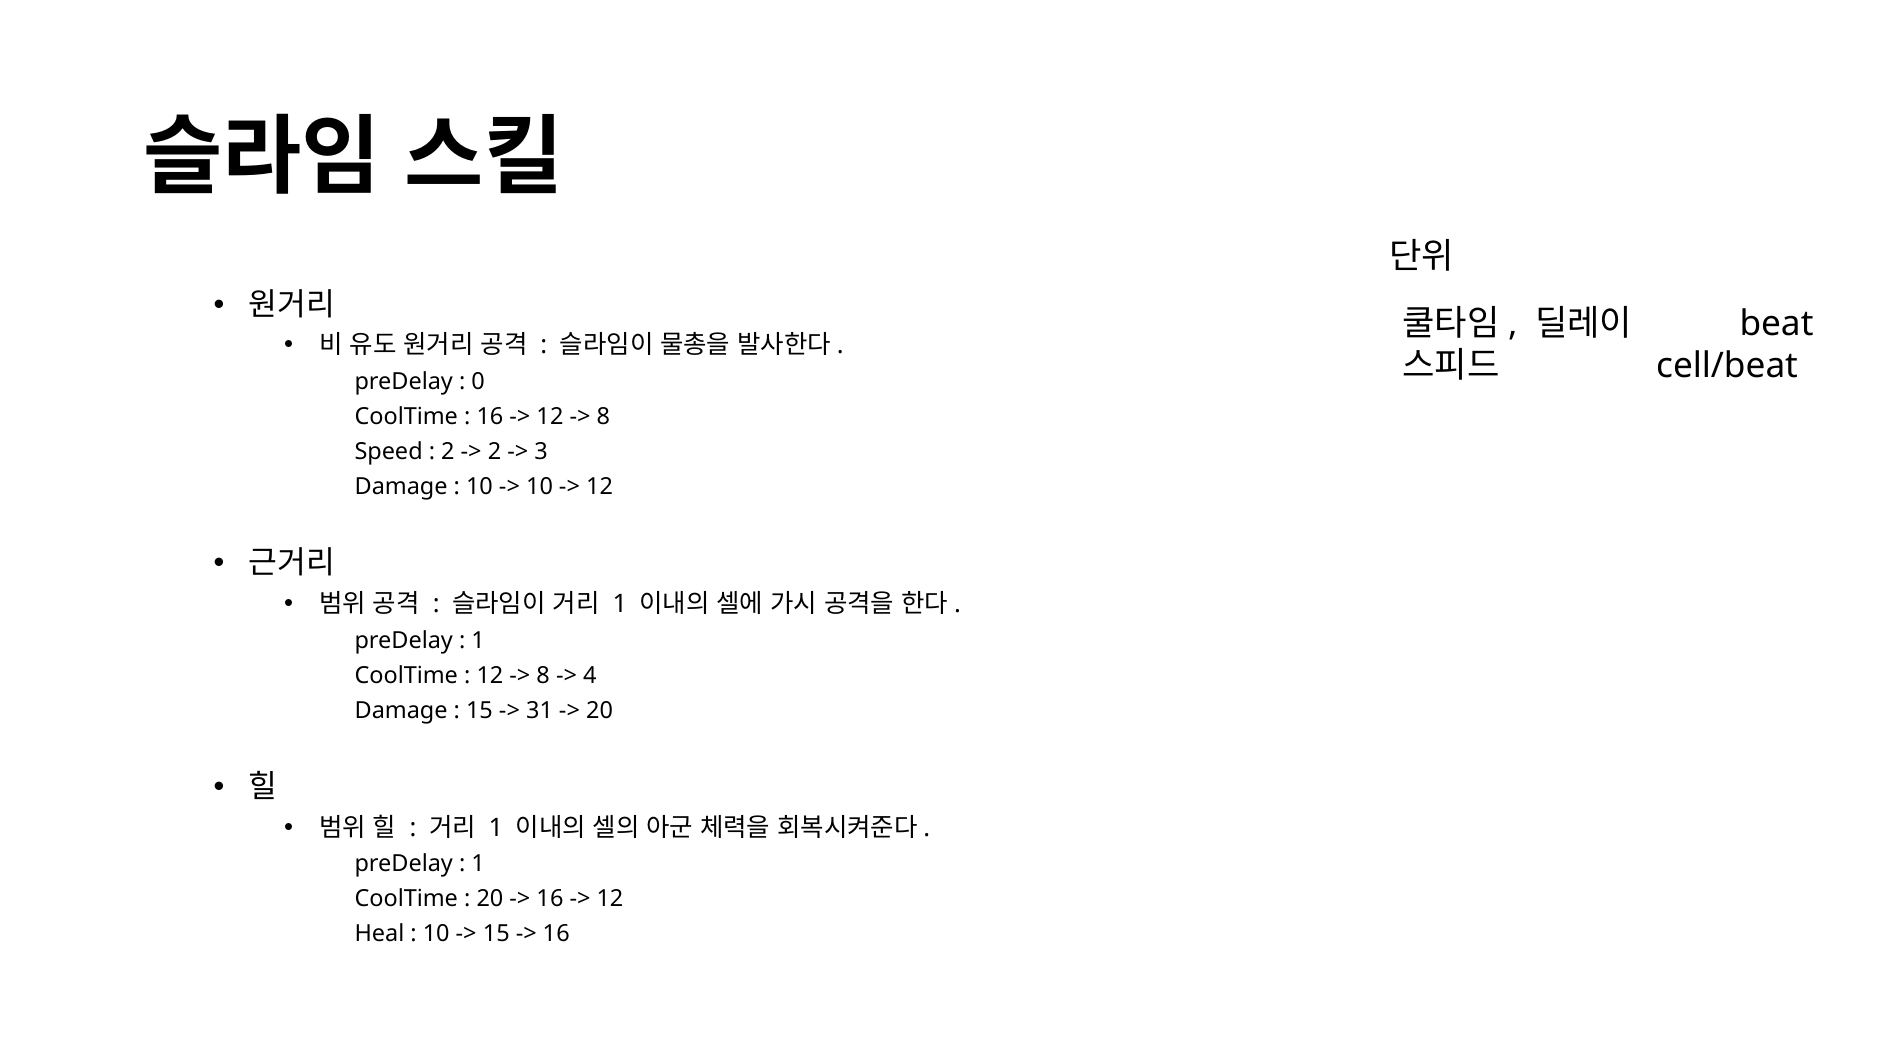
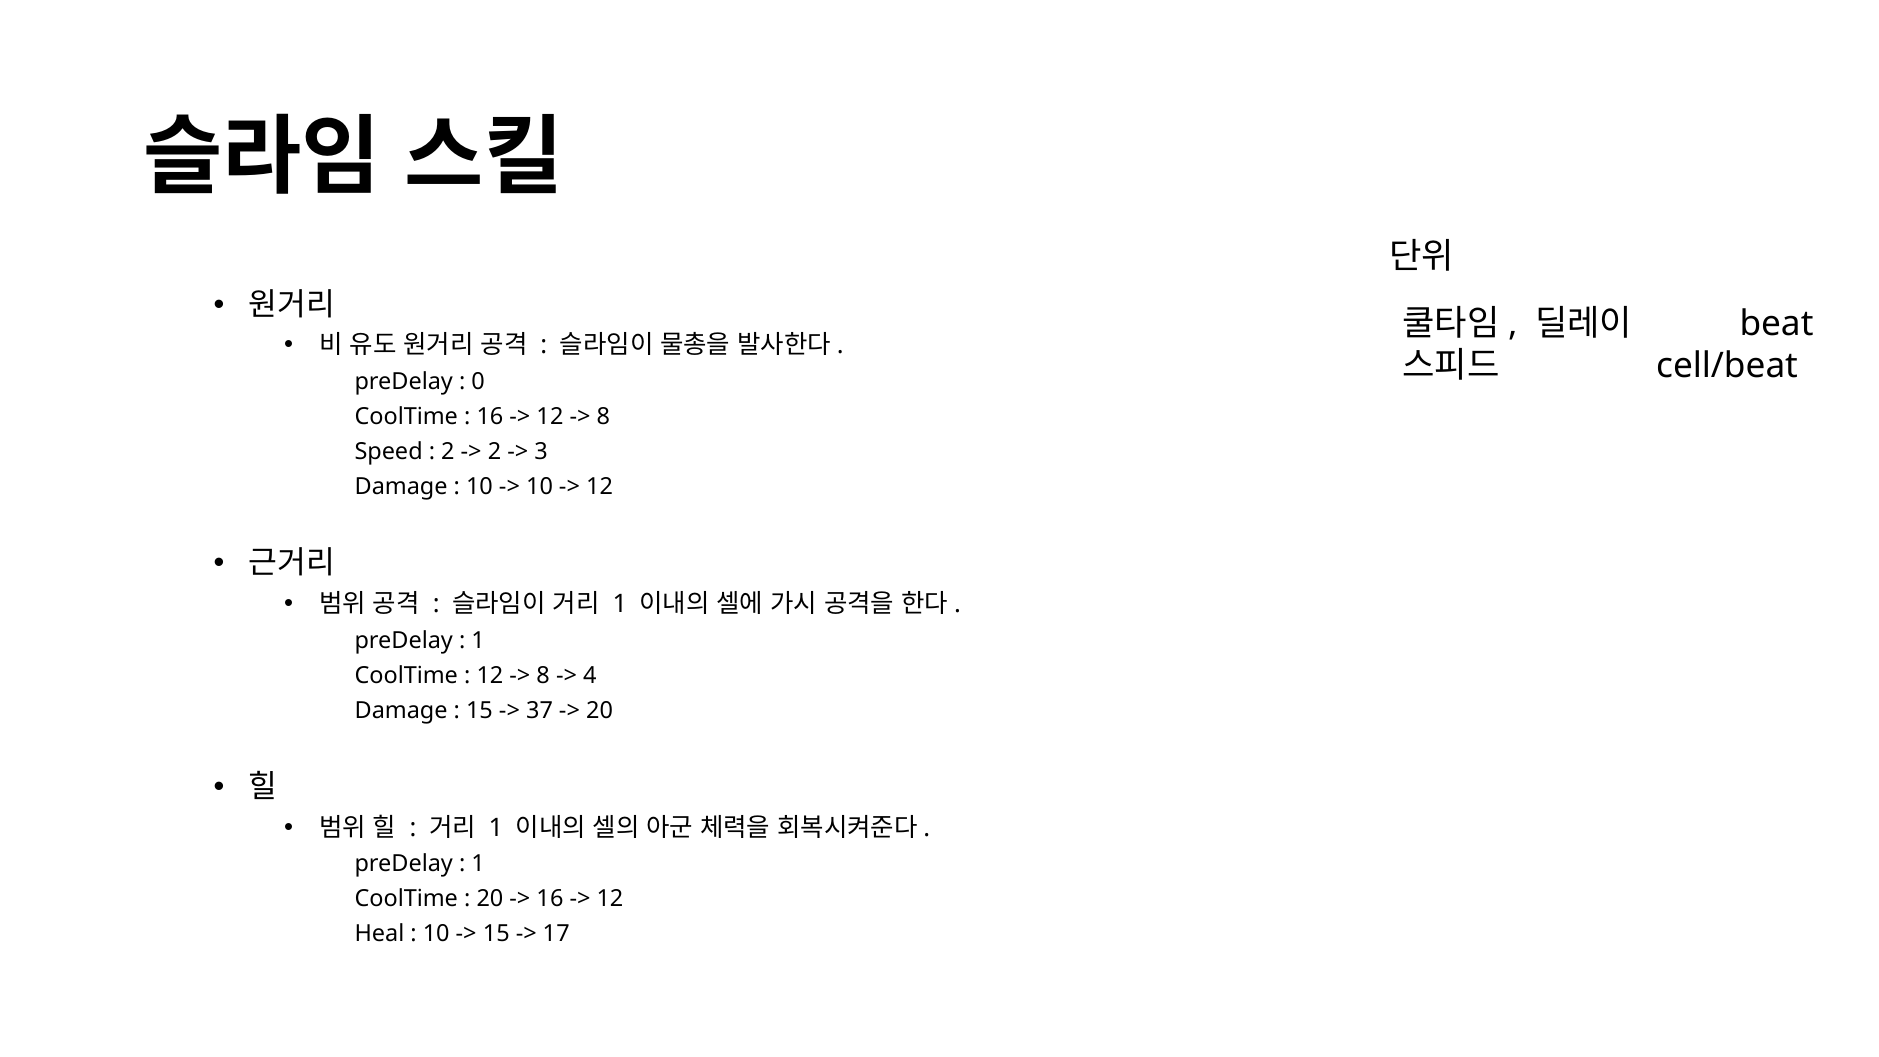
31: 31 -> 37 (540, 711)
16: 16 -> 17 (556, 934)
